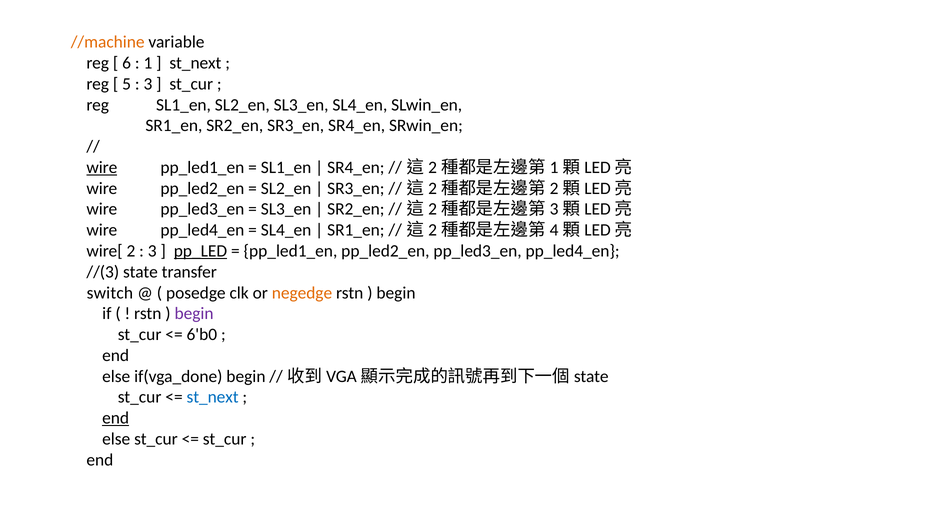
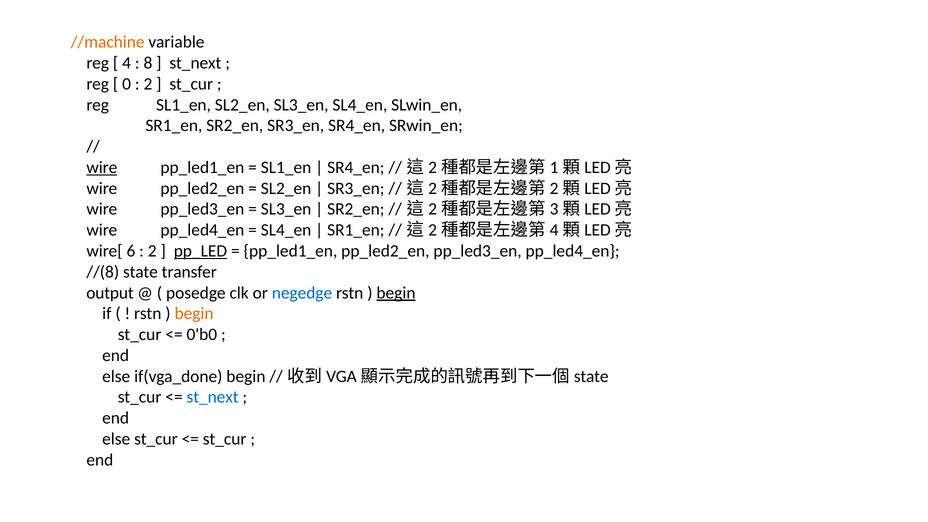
6: 6 -> 4 (127, 63)
1: 1 -> 8 (148, 63)
5: 5 -> 0 (127, 84)
3: 3 -> 2 (148, 84)
2: 2 -> 6 (131, 251)
3: 3 -> 2 (152, 251)
//(3: //(3 -> //(8 (103, 272)
switch: switch -> output (110, 293)
negedge colour: orange -> blue (302, 293)
begin underline: none -> present (396, 293)
begin colour: purple -> orange (194, 314)
6'b0: 6'b0 -> 0'b0 (202, 335)
end underline: present -> none (116, 418)
